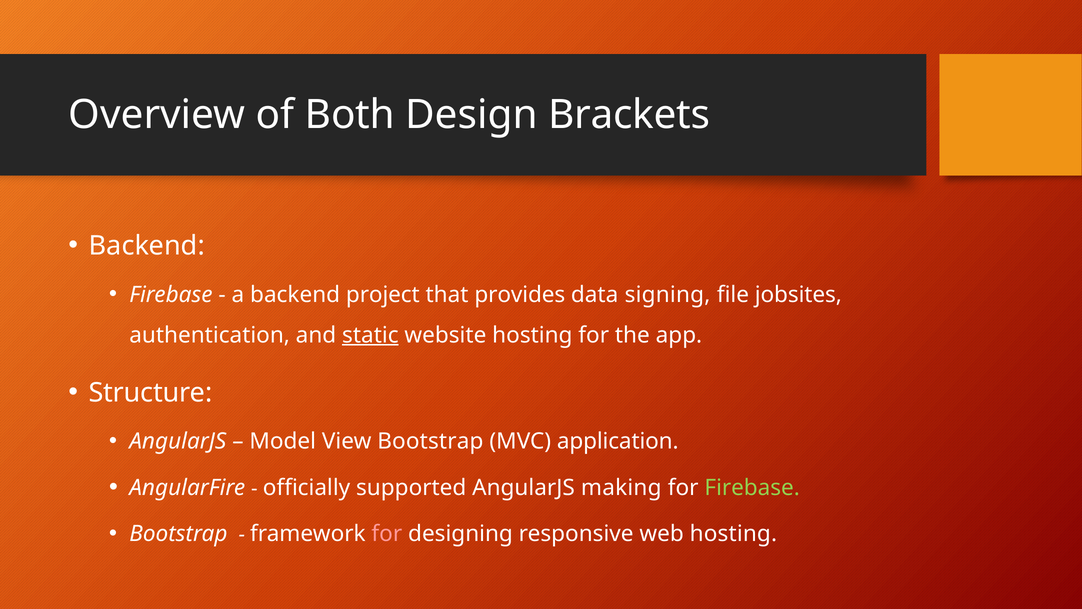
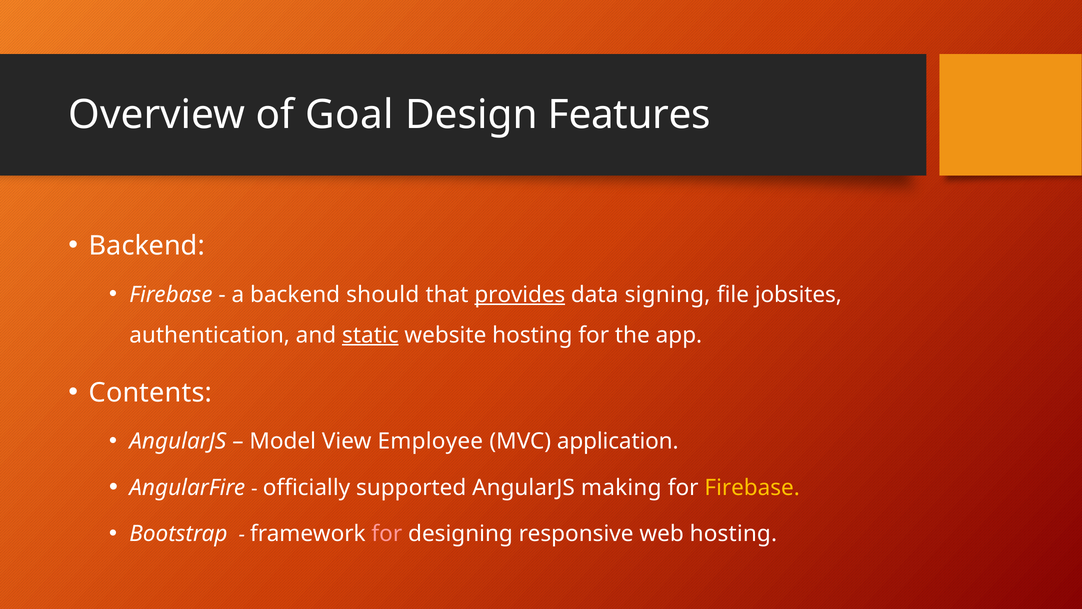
Both: Both -> Goal (350, 115)
Brackets: Brackets -> Features (629, 115)
project: project -> should (383, 294)
provides underline: none -> present (520, 294)
Structure: Structure -> Contents (150, 393)
View Bootstrap: Bootstrap -> Employee (430, 441)
Firebase colour: light green -> yellow (752, 487)
